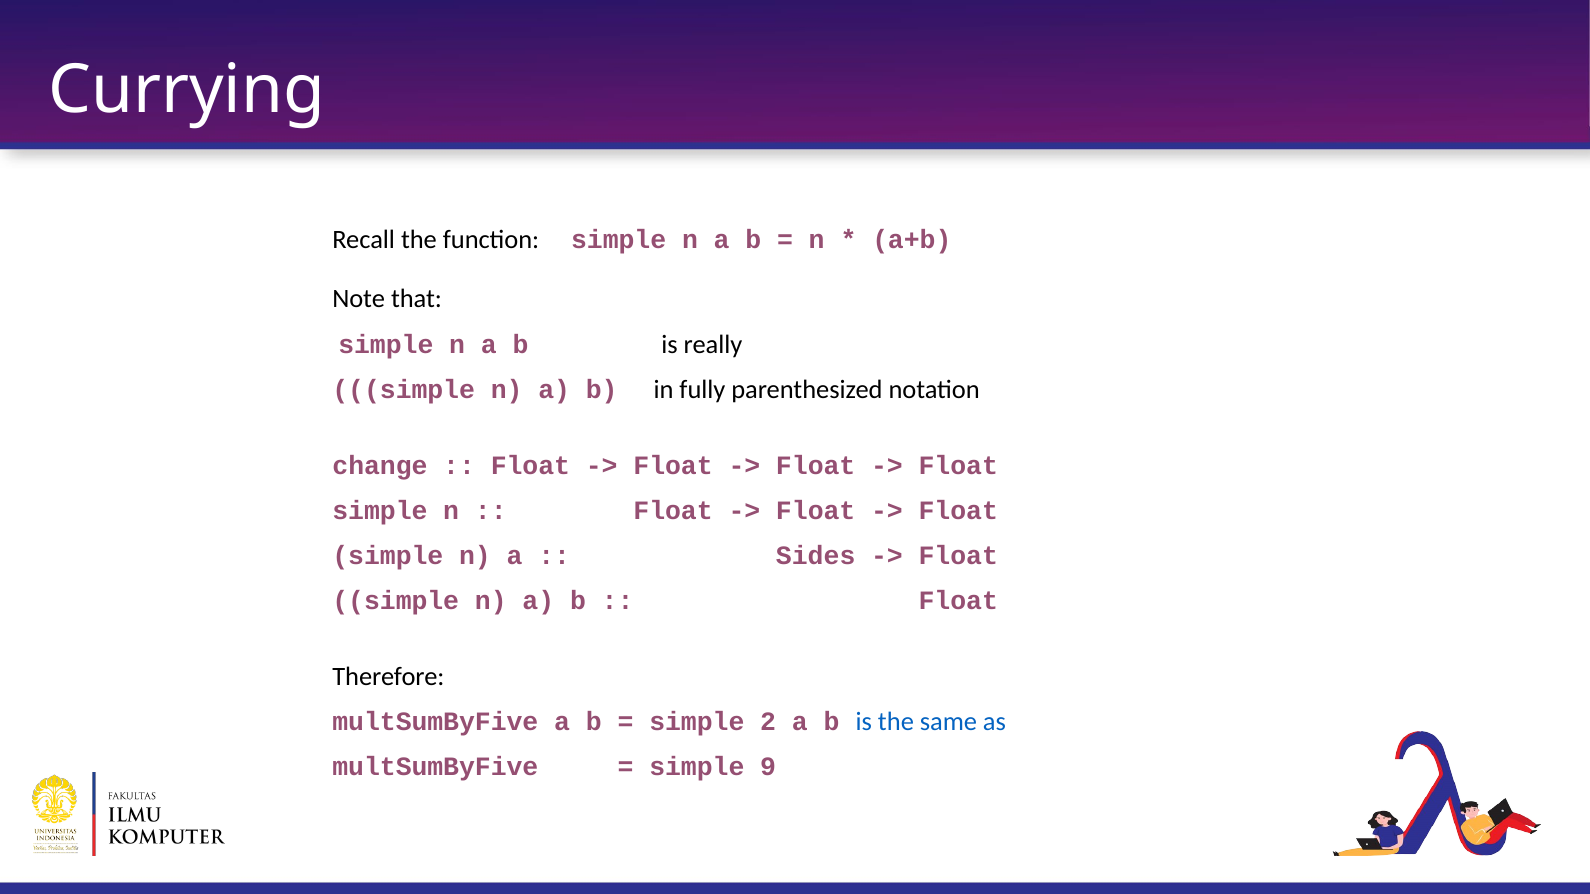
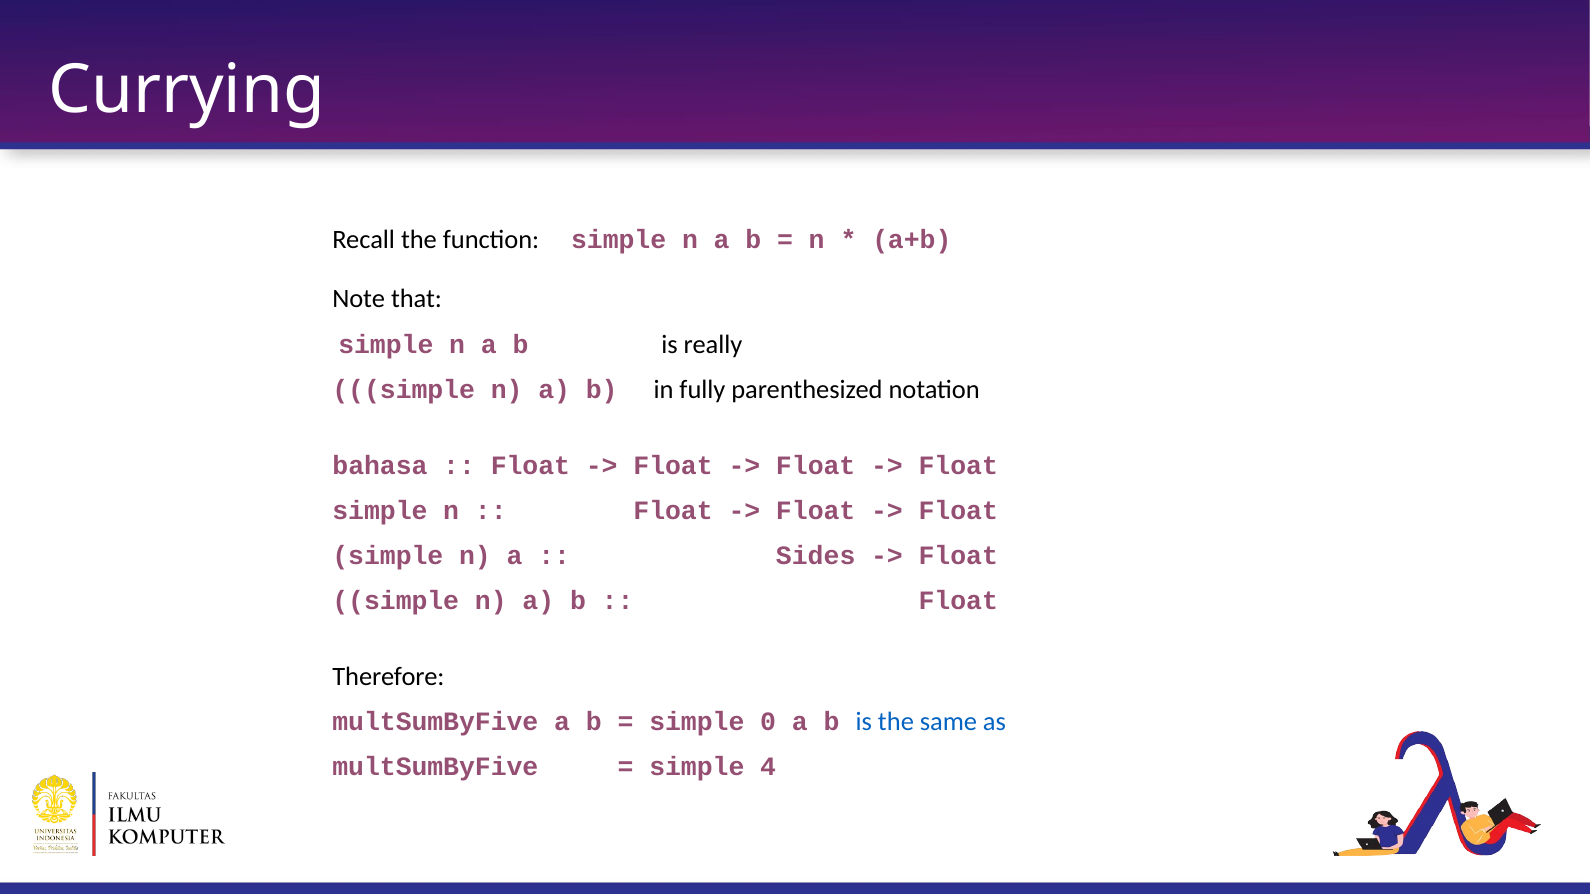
change: change -> bahasa (380, 466)
2: 2 -> 0 (768, 722)
9: 9 -> 4 (768, 767)
